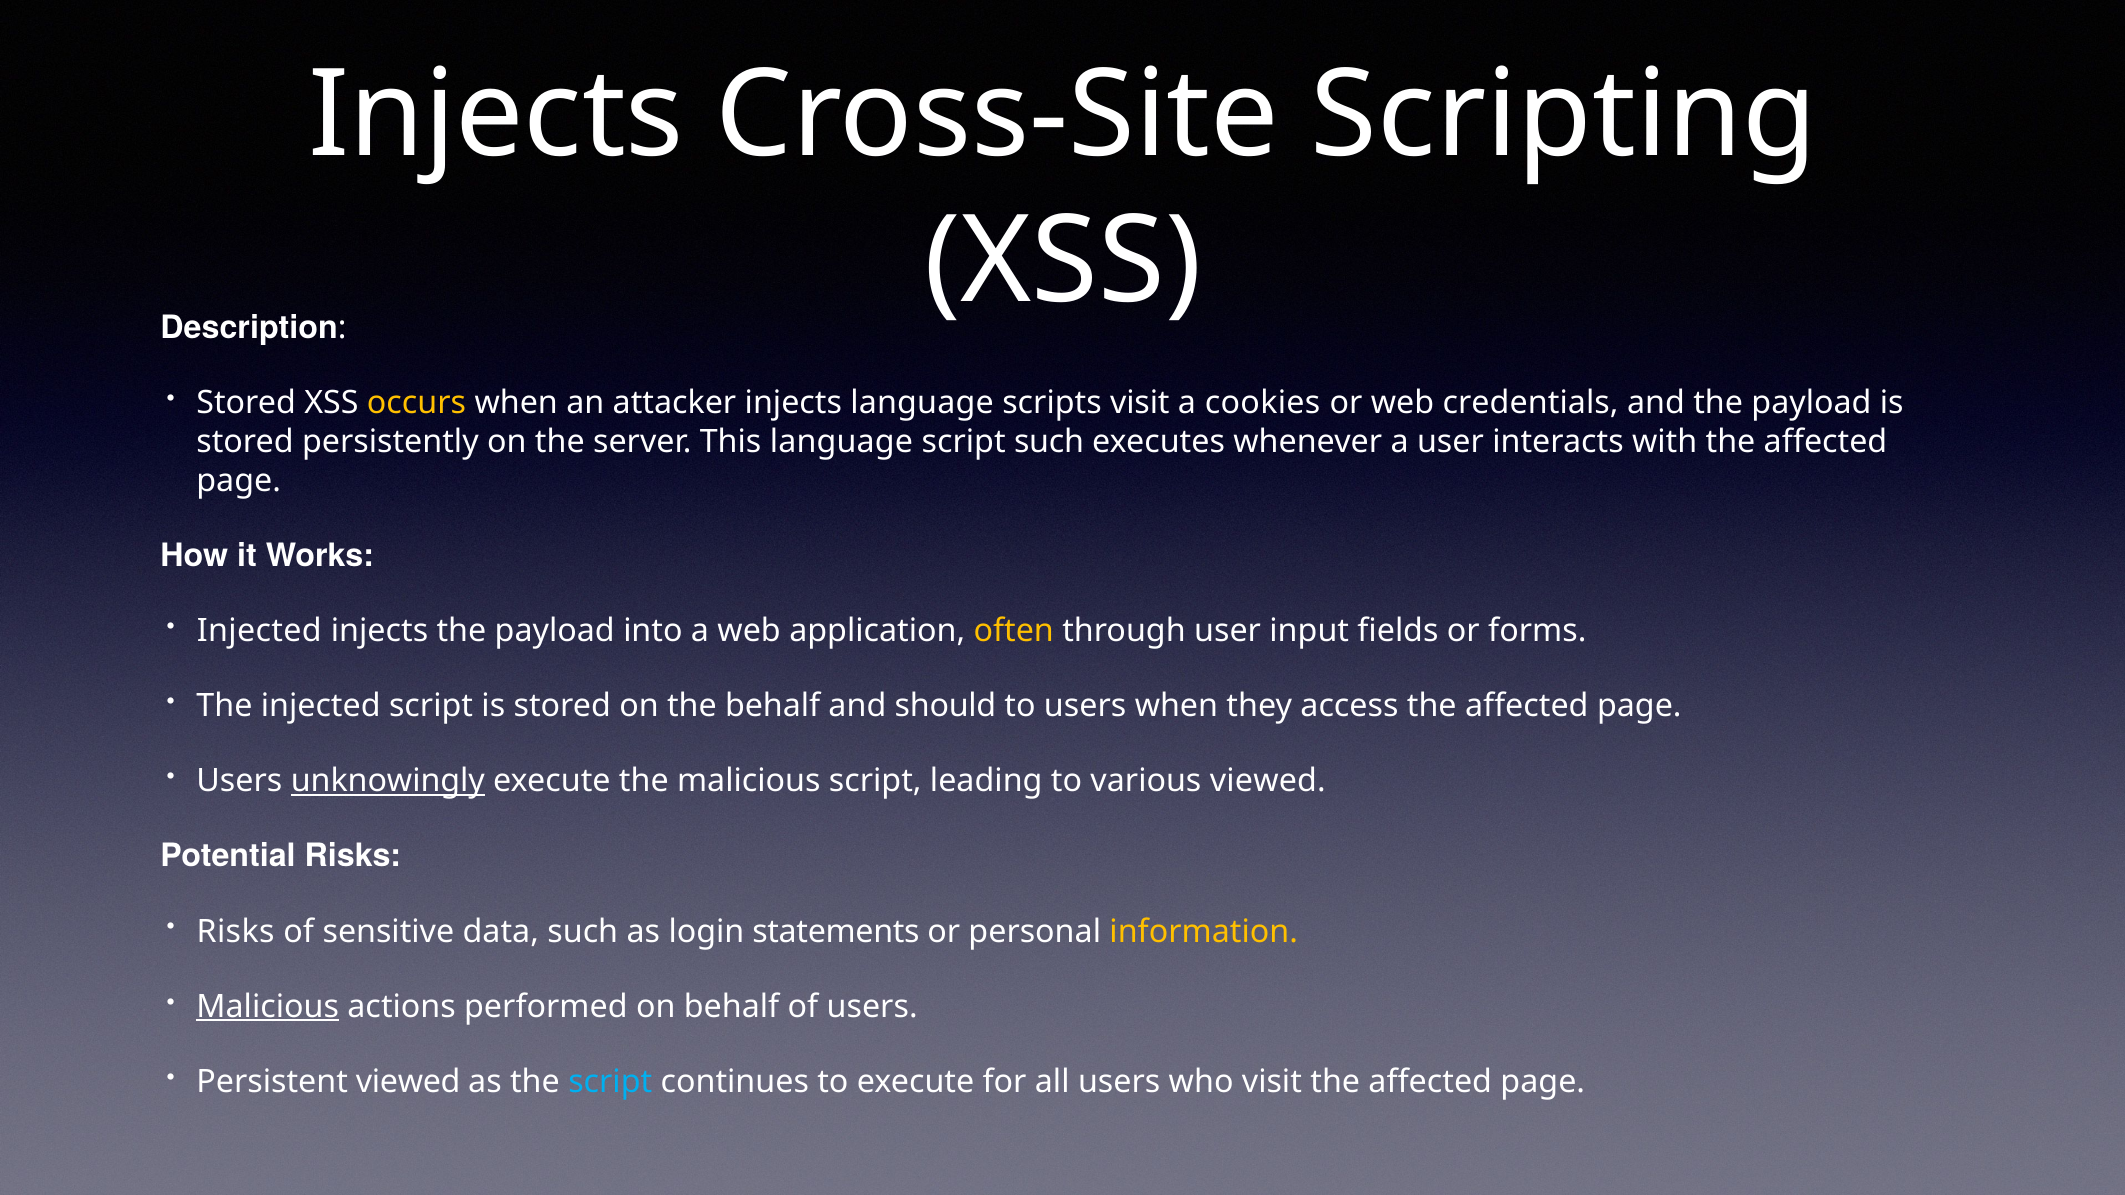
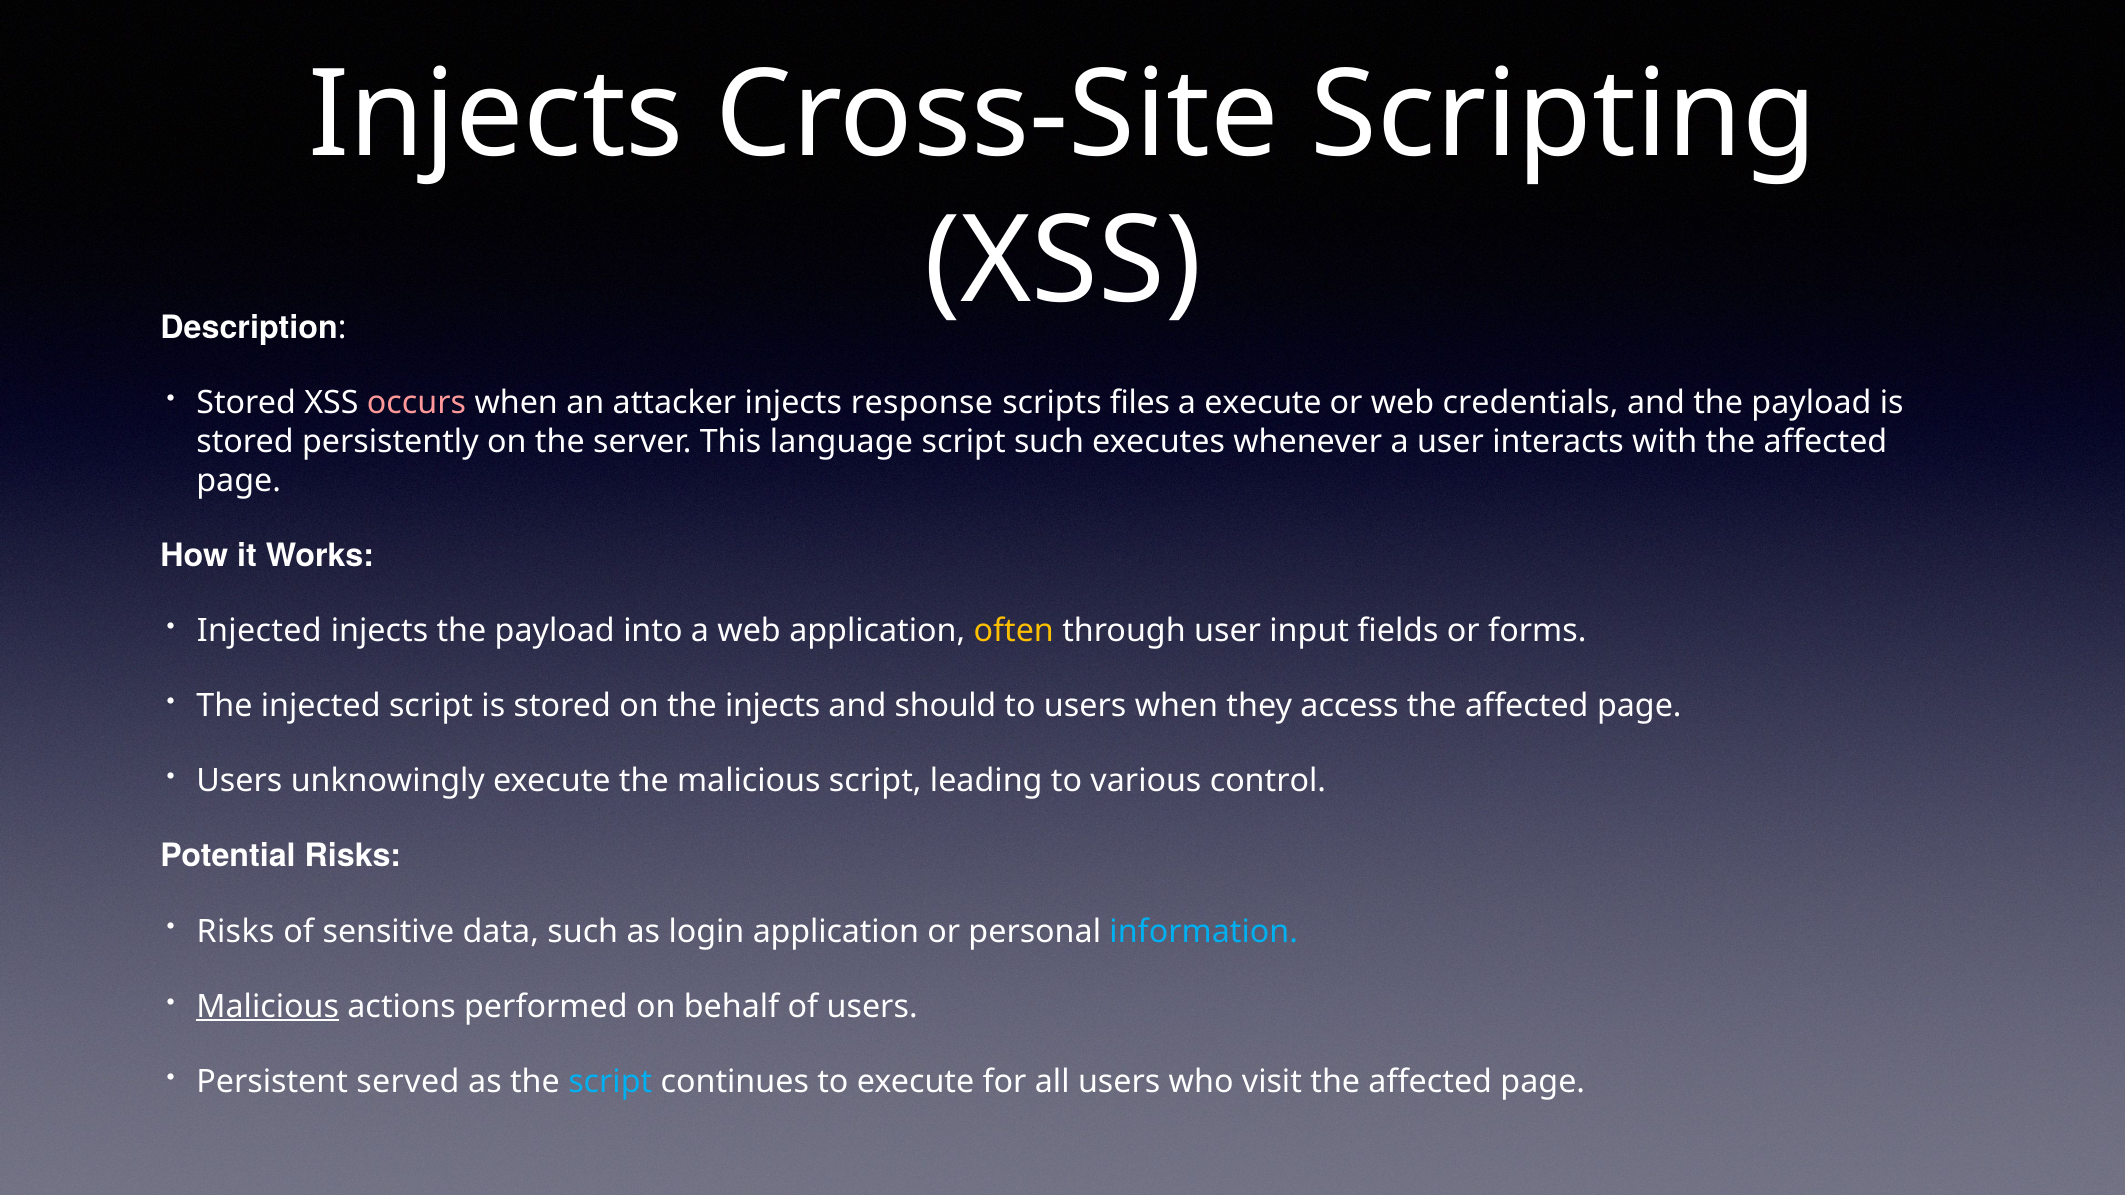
occurs colour: yellow -> pink (417, 403)
injects language: language -> response (922, 403)
scripts visit: visit -> files (1140, 403)
a cookies: cookies -> execute (1263, 403)
the behalf: behalf -> injects (773, 706)
unknowingly underline: present -> none (388, 781)
various viewed: viewed -> control (1268, 781)
login statements: statements -> application (836, 932)
information colour: yellow -> light blue (1204, 932)
Persistent viewed: viewed -> served (408, 1082)
